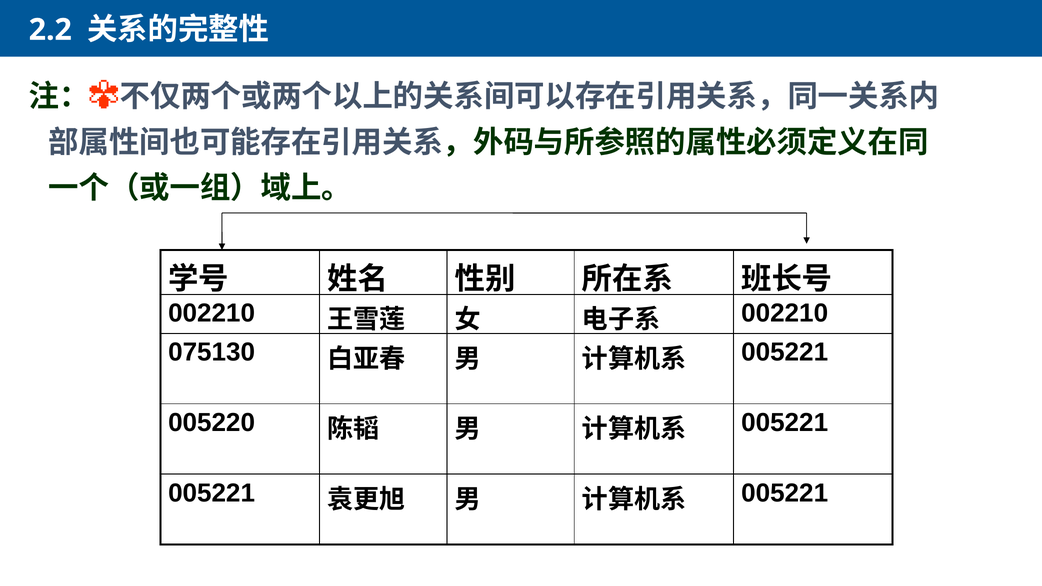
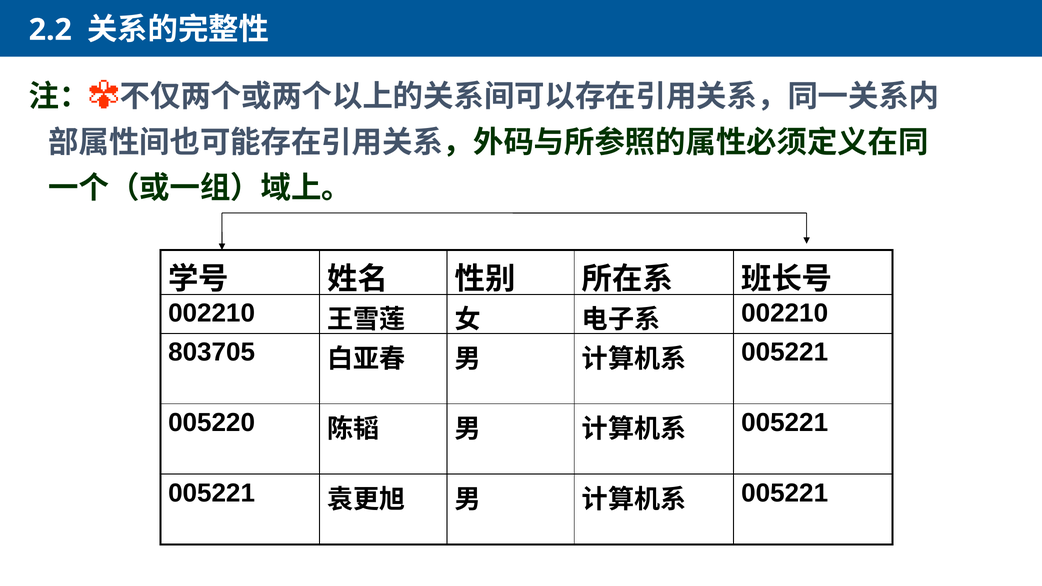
075130: 075130 -> 803705 (212, 352)
